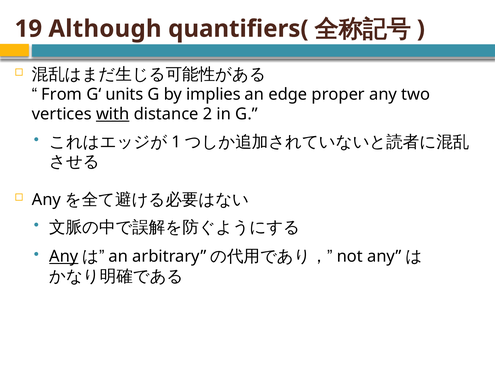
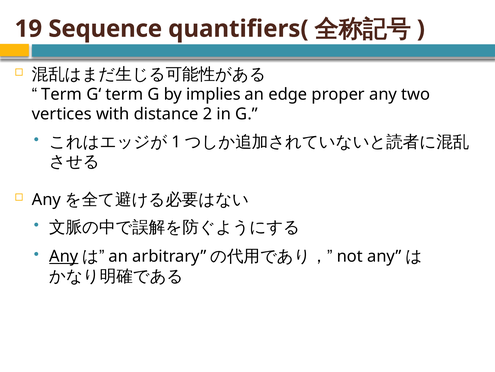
Although: Although -> Sequence (105, 29)
From: From -> Term (62, 94)
G‘ units: units -> term (124, 94)
with underline: present -> none (113, 114)
